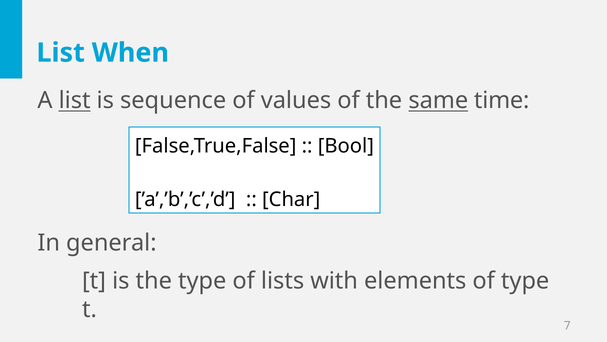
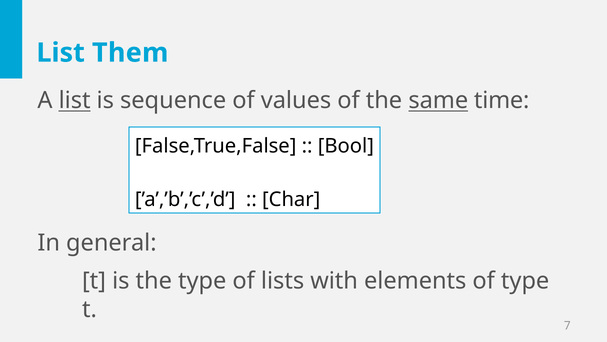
When: When -> Them (130, 53)
